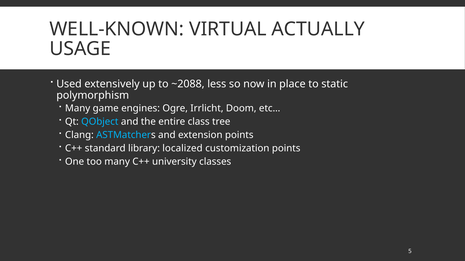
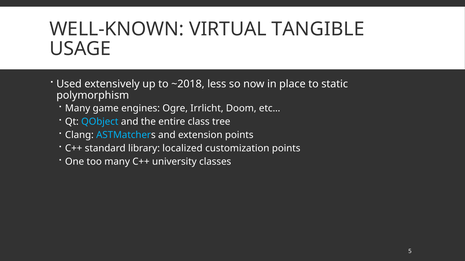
ACTUALLY: ACTUALLY -> TANGIBLE (318, 29)
~2088: ~2088 -> ~2018 (188, 84)
